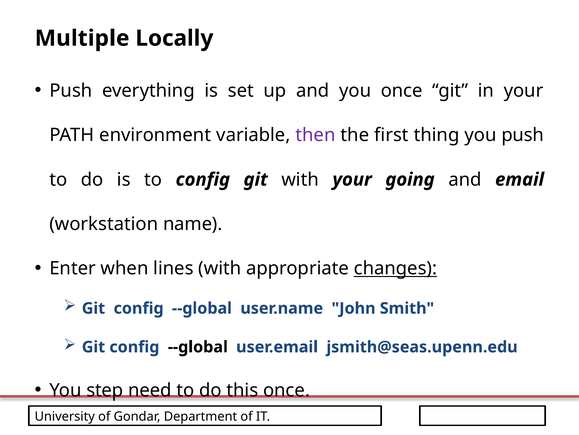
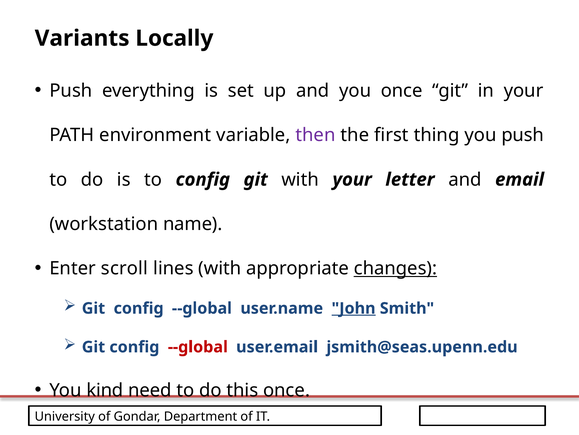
Multiple: Multiple -> Variants (82, 38)
going: going -> letter (410, 179)
when: when -> scroll (124, 268)
John underline: none -> present (354, 308)
--global colour: black -> red (198, 346)
step: step -> kind (105, 390)
